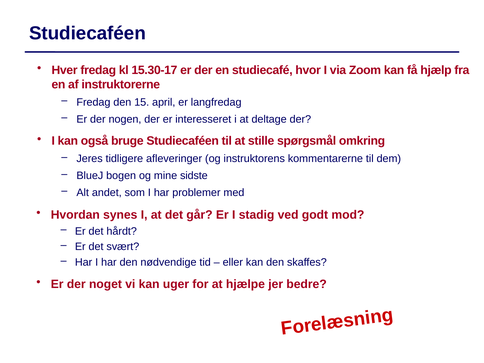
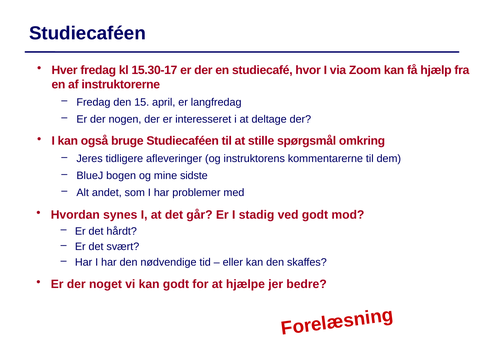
kan uger: uger -> godt (176, 284)
